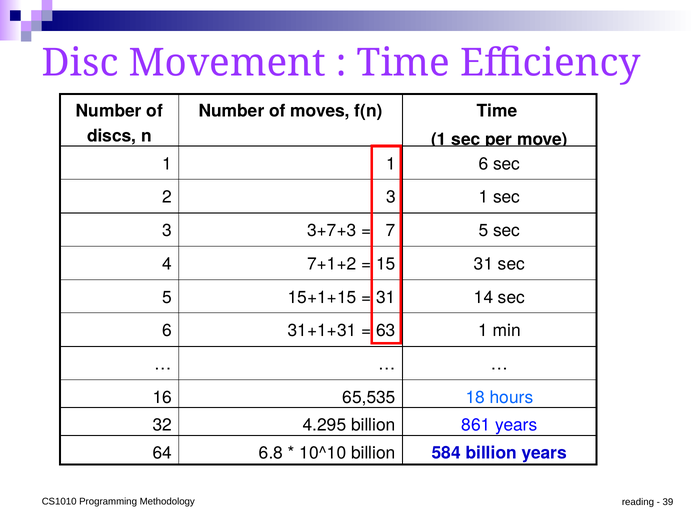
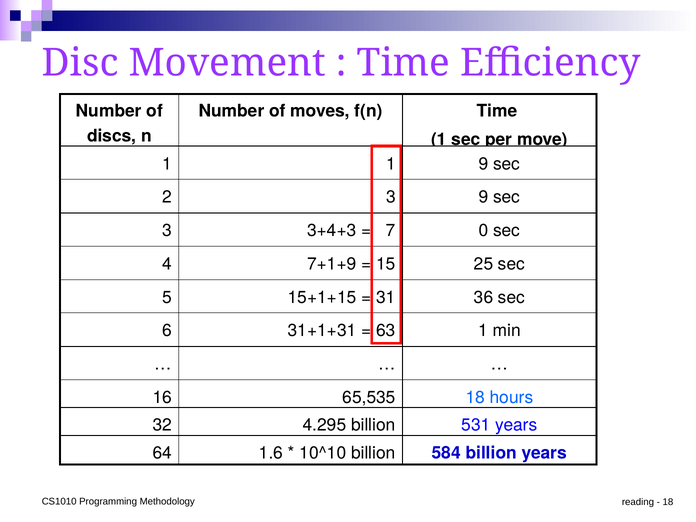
1 6: 6 -> 9 (484, 164)
3 1: 1 -> 9 (484, 197)
3+7+3: 3+7+3 -> 3+4+3 (332, 231)
7 5: 5 -> 0 (484, 231)
7+1+2: 7+1+2 -> 7+1+9 (332, 264)
15 31: 31 -> 25 (484, 264)
14: 14 -> 36 (484, 297)
861: 861 -> 531 (476, 425)
6.8: 6.8 -> 1.6 (271, 453)
39: 39 -> 18 (668, 502)
